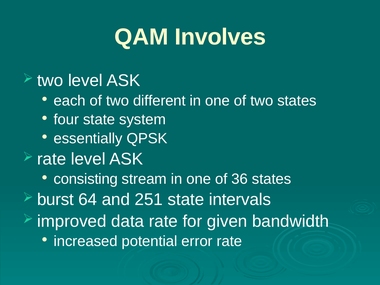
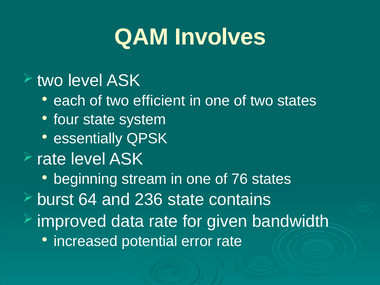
different: different -> efficient (159, 101)
consisting: consisting -> beginning (86, 179)
36: 36 -> 76 (240, 179)
251: 251 -> 236 (149, 200)
intervals: intervals -> contains (240, 200)
